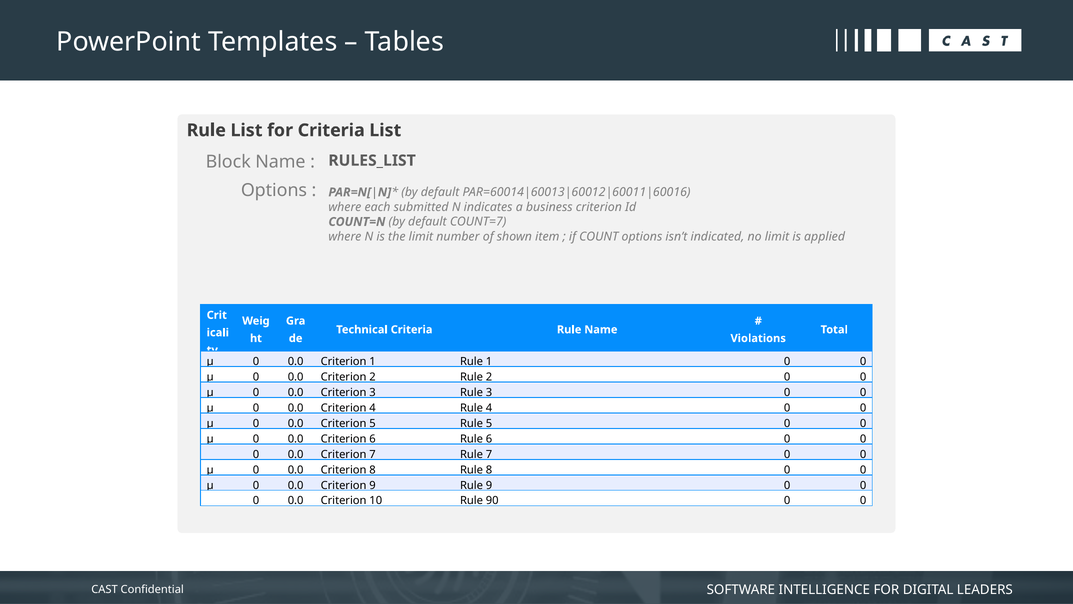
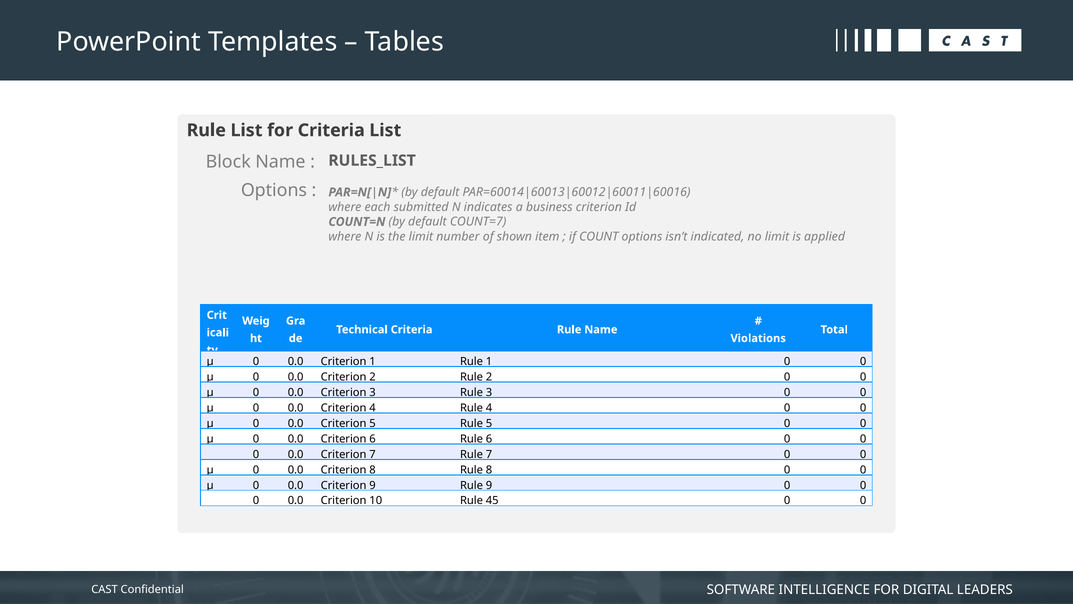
90: 90 -> 45 (492, 500)
